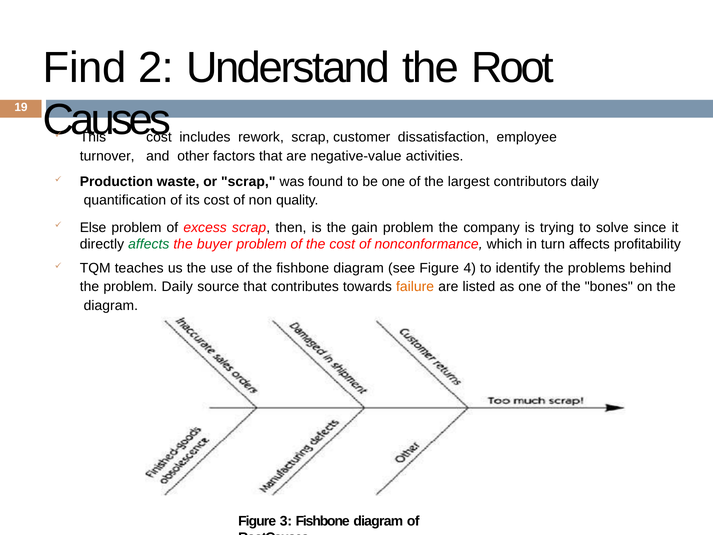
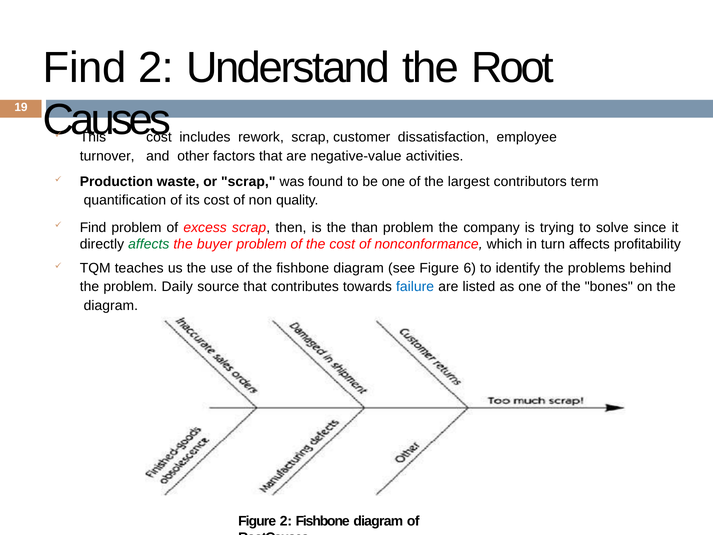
contributors daily: daily -> term (585, 182)
Else: Else -> Find (93, 227)
gain: gain -> than (365, 227)
4: 4 -> 6 (470, 268)
failure colour: orange -> blue (415, 287)
Figure 3: 3 -> 2 (286, 521)
